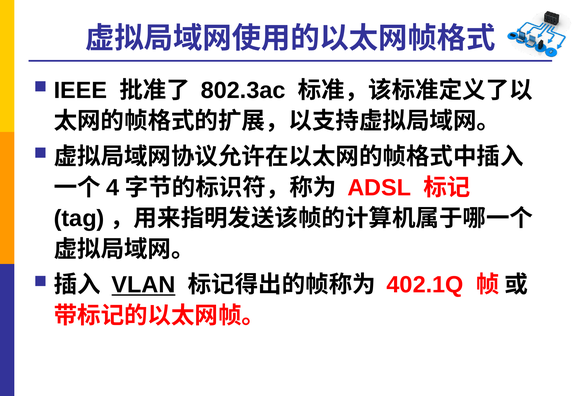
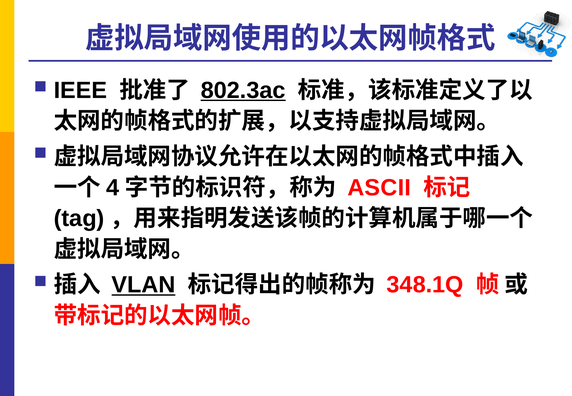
802.3ac underline: none -> present (243, 90)
ADSL: ADSL -> ASCII (379, 188)
402.1Q: 402.1Q -> 348.1Q (425, 285)
